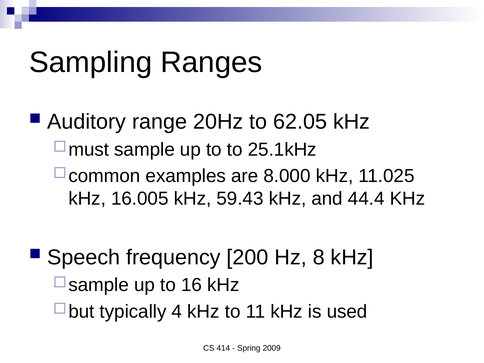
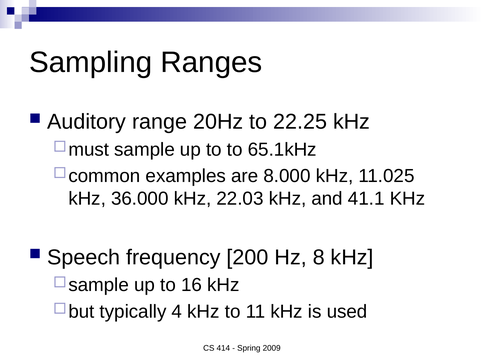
62.05: 62.05 -> 22.25 (300, 122)
25.1kHz: 25.1kHz -> 65.1kHz (282, 149)
16.005: 16.005 -> 36.000 (140, 198)
59.43: 59.43 -> 22.03 (240, 198)
44.4: 44.4 -> 41.1 (366, 198)
